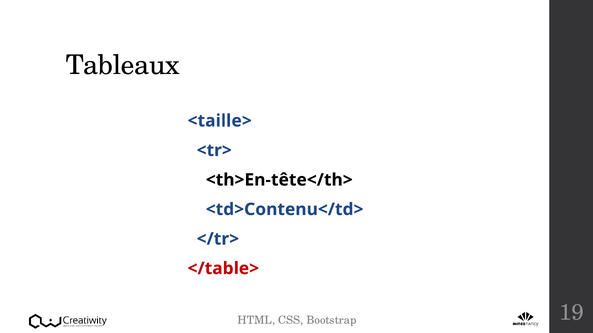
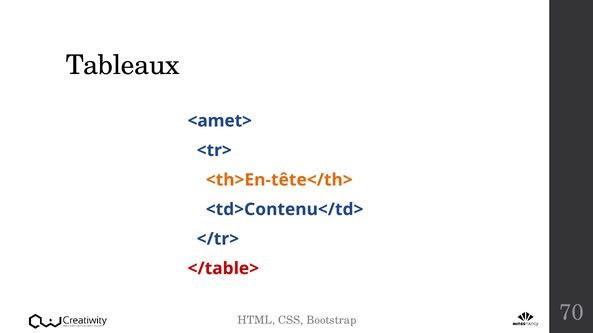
<taille>: <taille> -> <amet> (220, 121)
<th>En-tête</th> colour: black -> orange (279, 180)
19: 19 -> 70 (572, 313)
